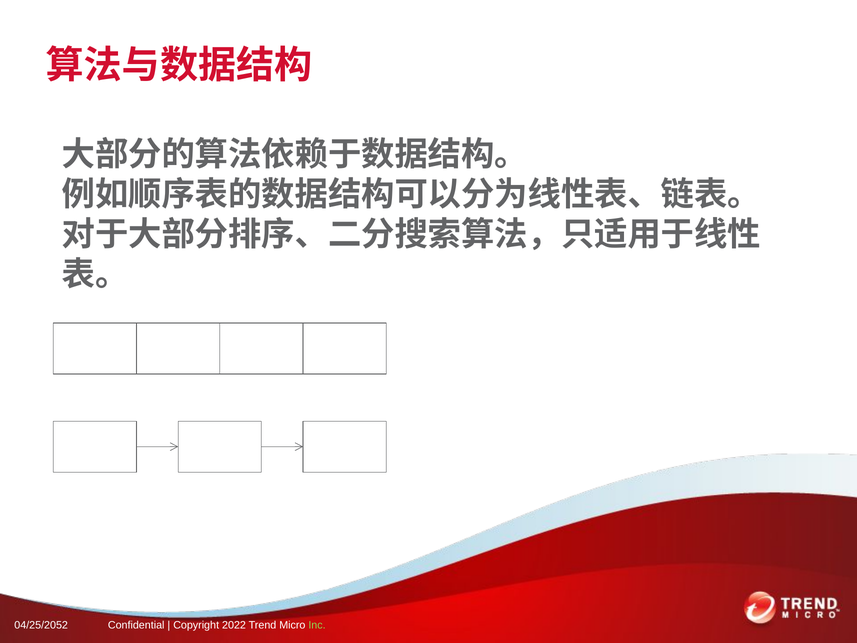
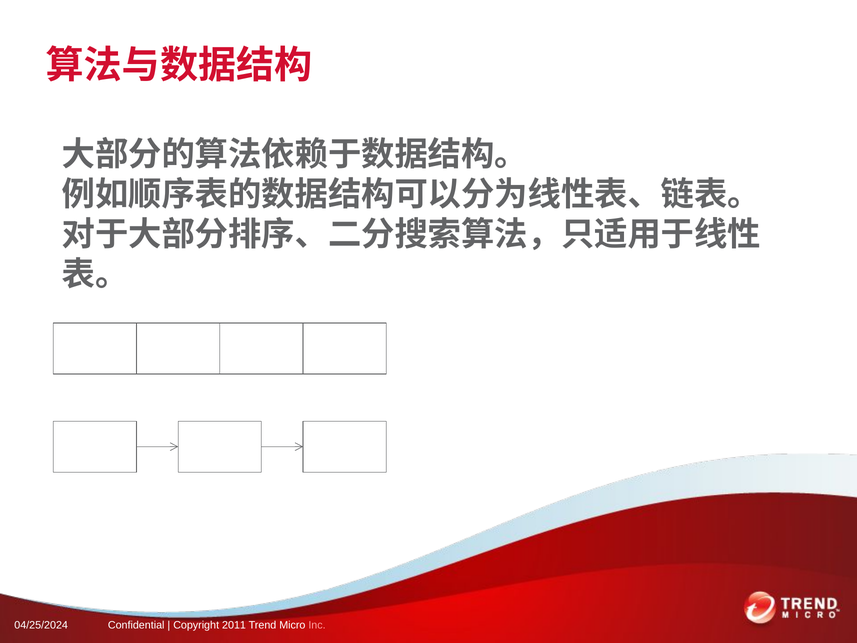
04/25/2052: 04/25/2052 -> 04/25/2024 (41, 625)
2022: 2022 -> 2011 (234, 625)
Inc colour: light green -> pink (317, 625)
